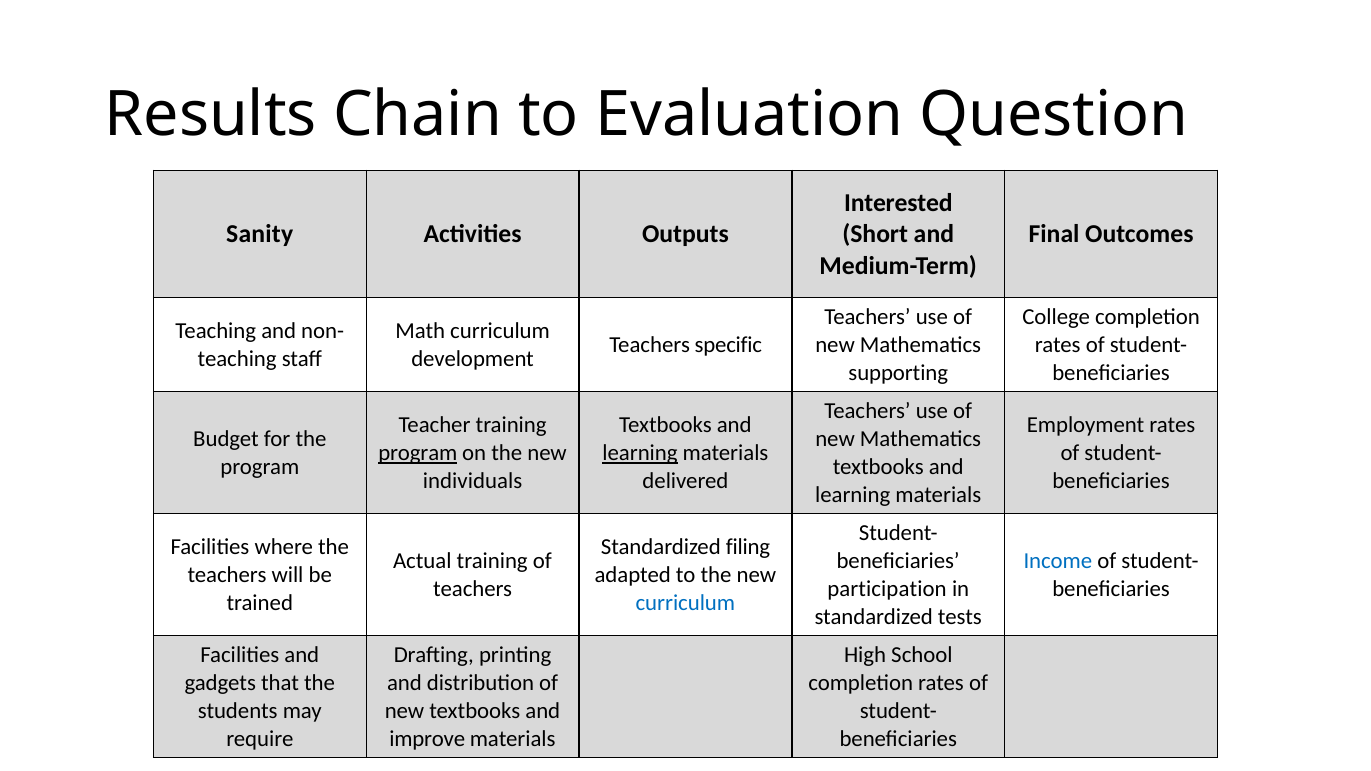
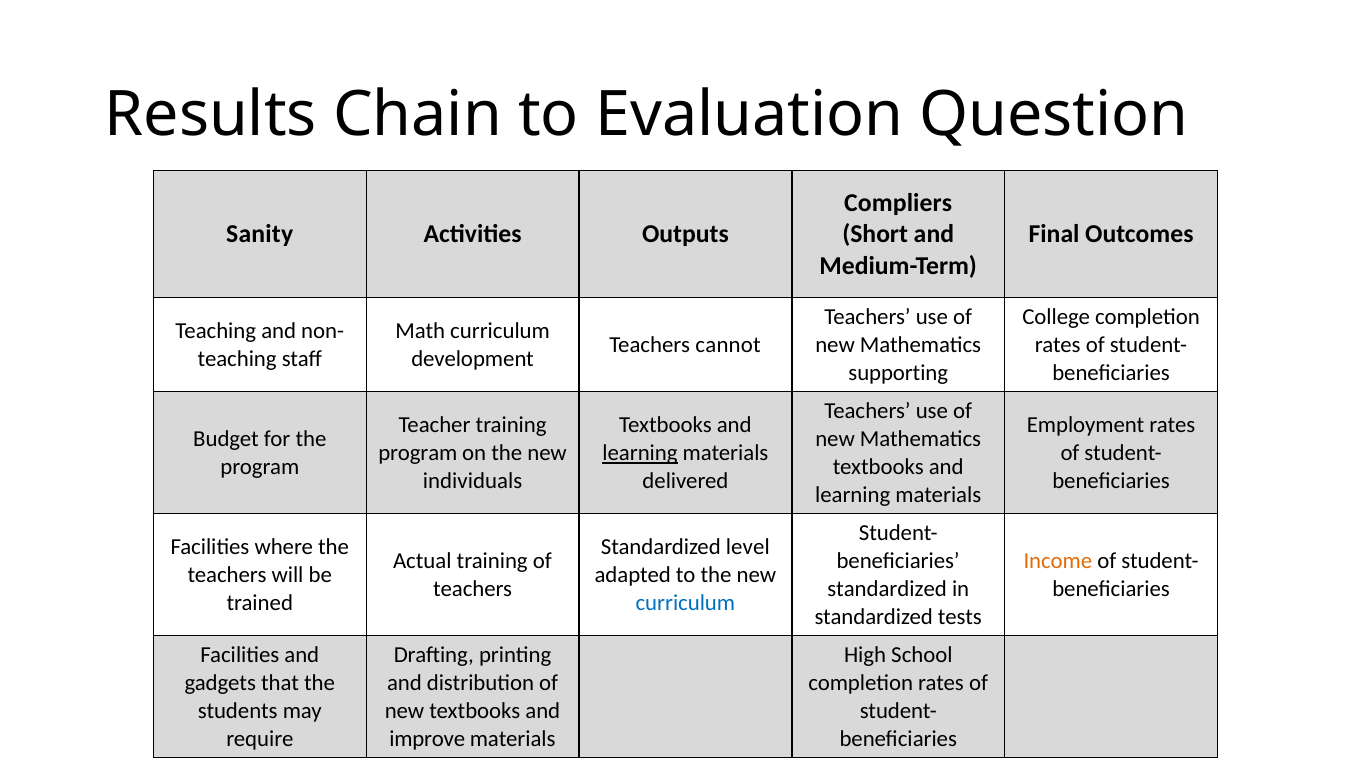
Interested: Interested -> Compliers (898, 203)
specific: specific -> cannot (728, 345)
program underline: present -> none (418, 453)
filing: filing -> level (748, 547)
Income colour: blue -> orange (1058, 561)
participation: participation -> standardized (887, 589)
